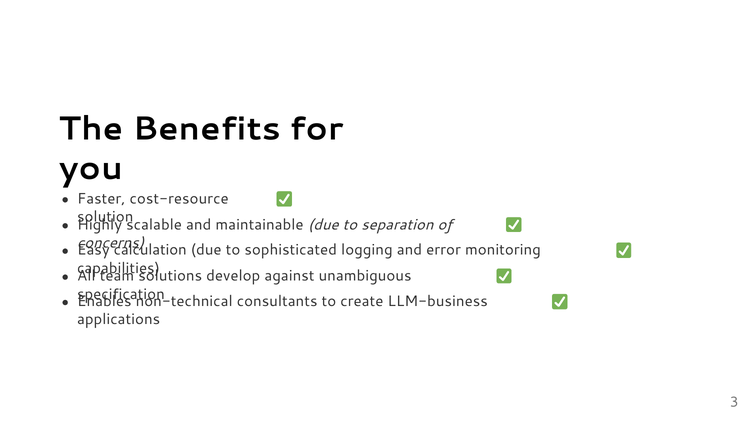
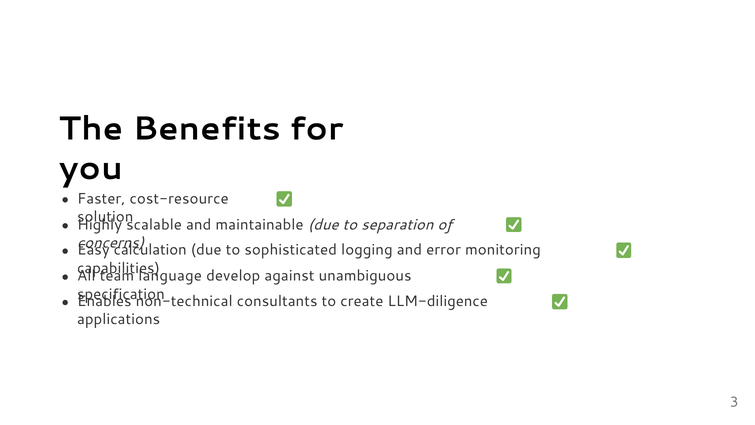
solutions: solutions -> language (170, 276)
LLM-business: LLM-business -> LLM-diligence (438, 301)
